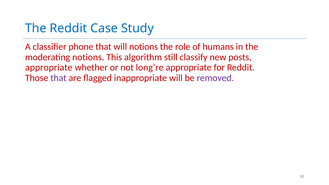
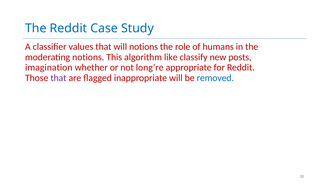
phone: phone -> values (81, 47)
still: still -> like (171, 57)
appropriate: appropriate -> imagination (49, 68)
removed colour: purple -> blue (215, 78)
